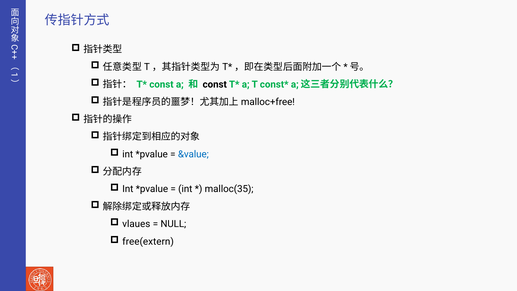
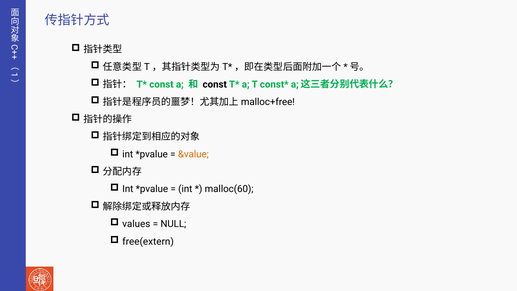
&value colour: blue -> orange (193, 154)
malloc(35: malloc(35 -> malloc(60 (229, 189)
vlaues: vlaues -> values (136, 224)
